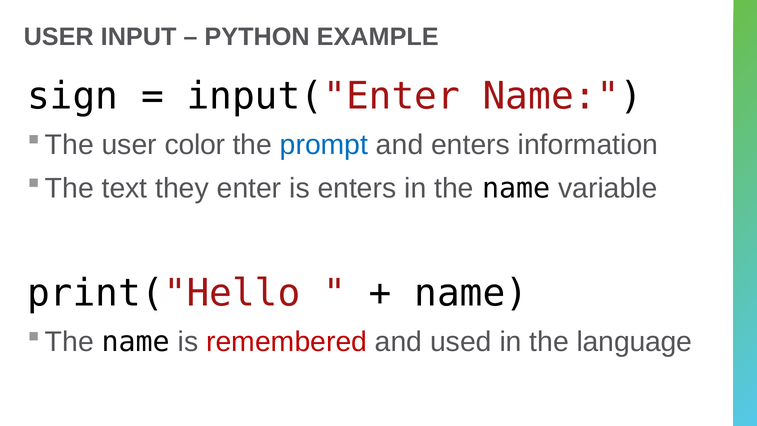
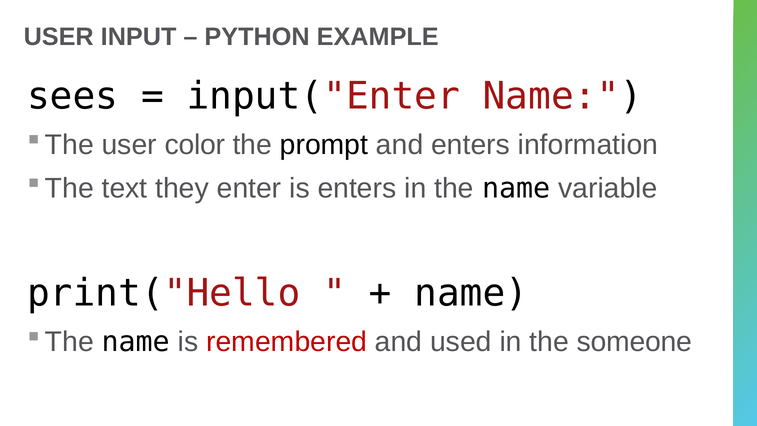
sign: sign -> sees (73, 96)
prompt colour: blue -> black (324, 145)
language: language -> someone (634, 342)
